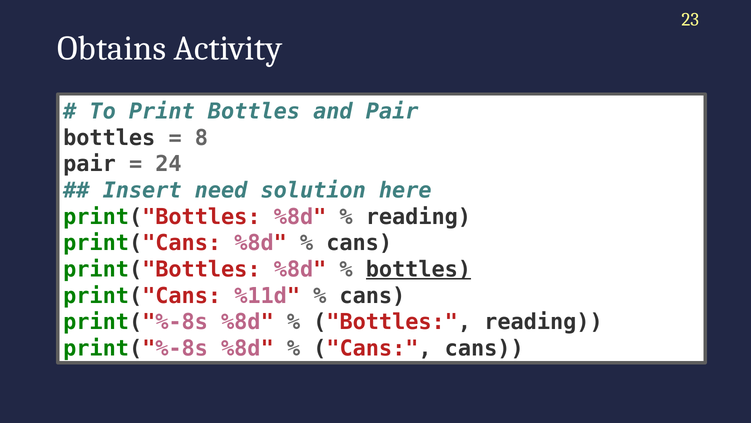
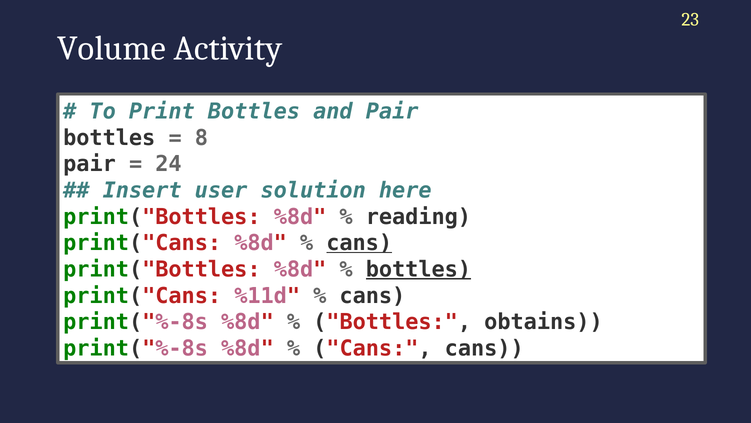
Obtains: Obtains -> Volume (112, 48)
need: need -> user (221, 190)
cans underline: none -> present (359, 243)
Bottles reading: reading -> obtains (543, 322)
